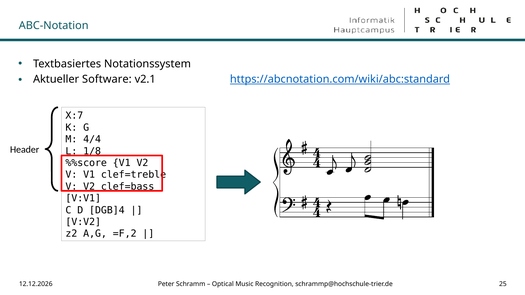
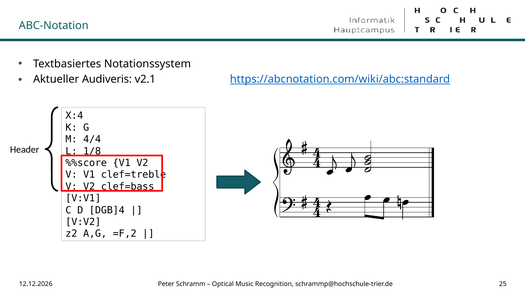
Software: Software -> Audiveris (107, 79)
X:7: X:7 -> X:4 (74, 116)
